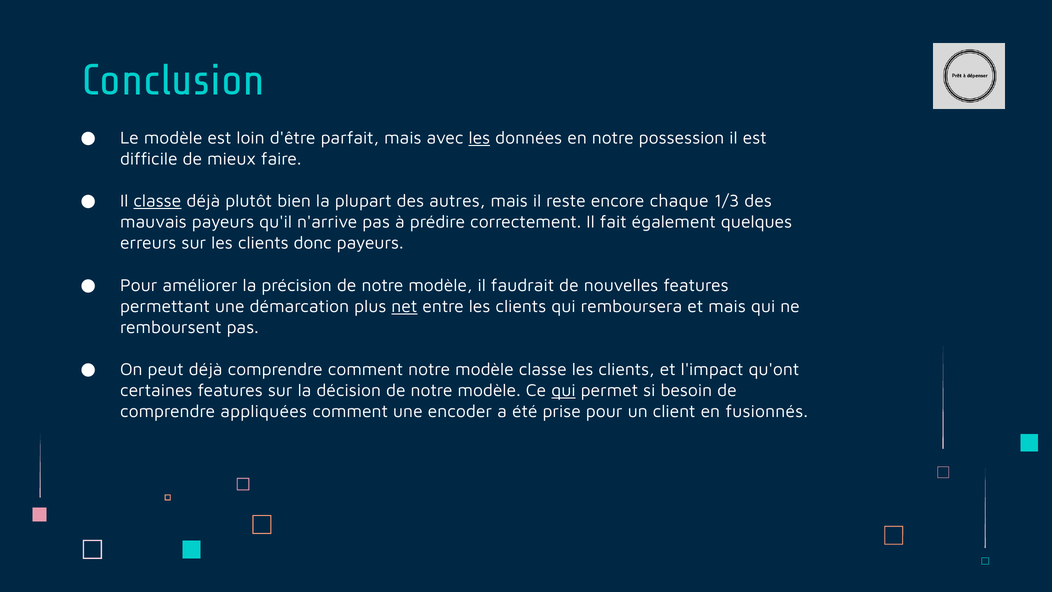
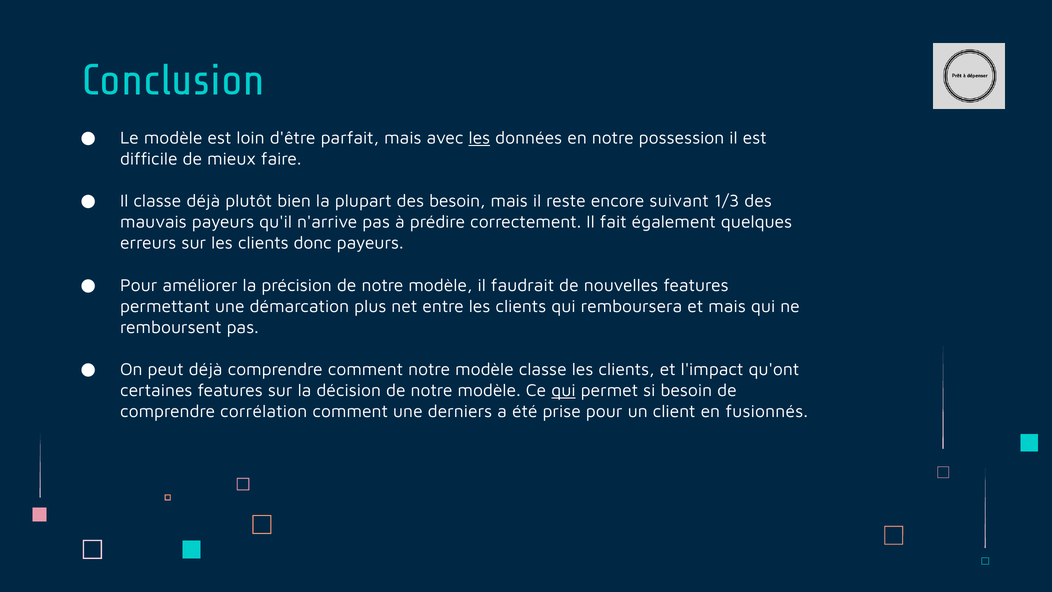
classe underline: present -> none (157, 201)
des autres: autres -> besoin (457, 201)
chaque: chaque -> suivant (679, 201)
net underline: present -> none (404, 306)
appliquées: appliquées -> corrélation (264, 411)
encoder: encoder -> derniers (460, 411)
